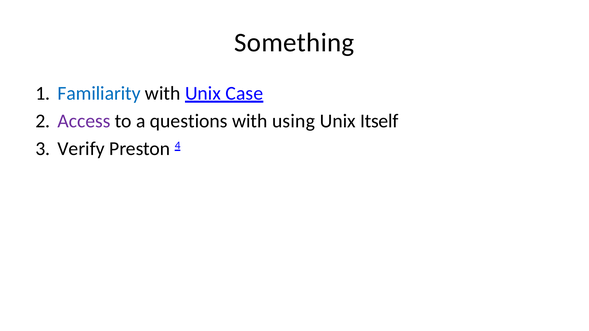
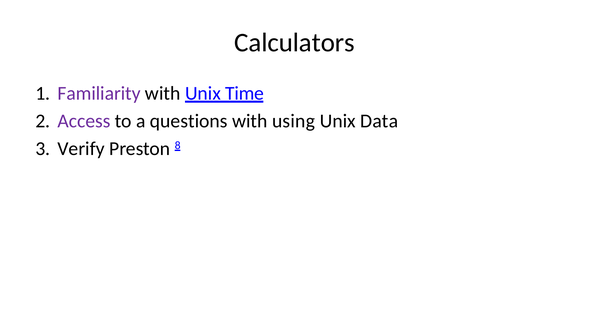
Something: Something -> Calculators (294, 43)
Familiarity colour: blue -> purple (99, 93)
Case: Case -> Time (244, 93)
Itself: Itself -> Data (379, 121)
4: 4 -> 8 (178, 146)
